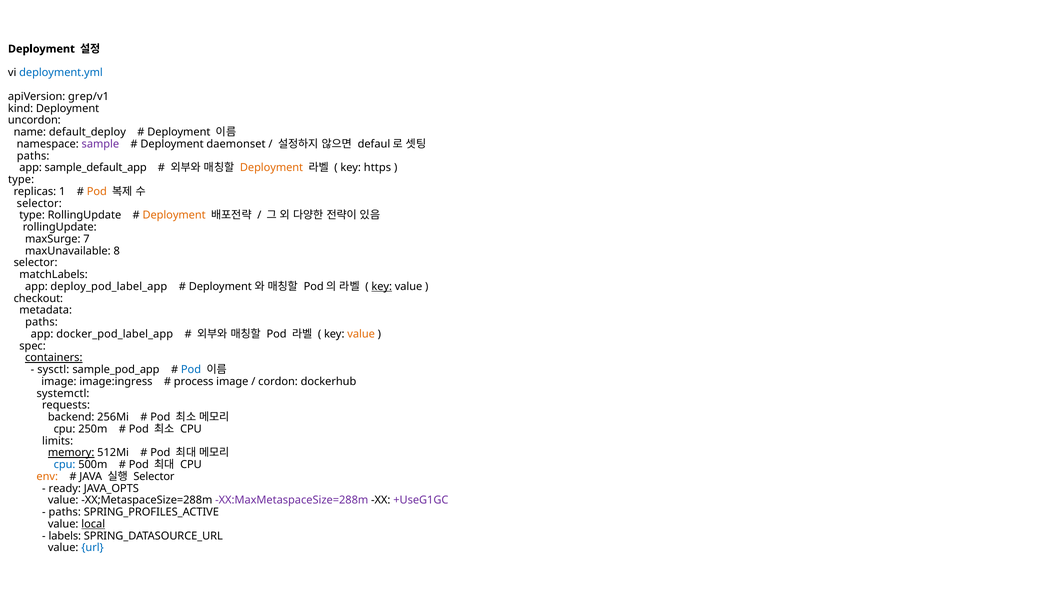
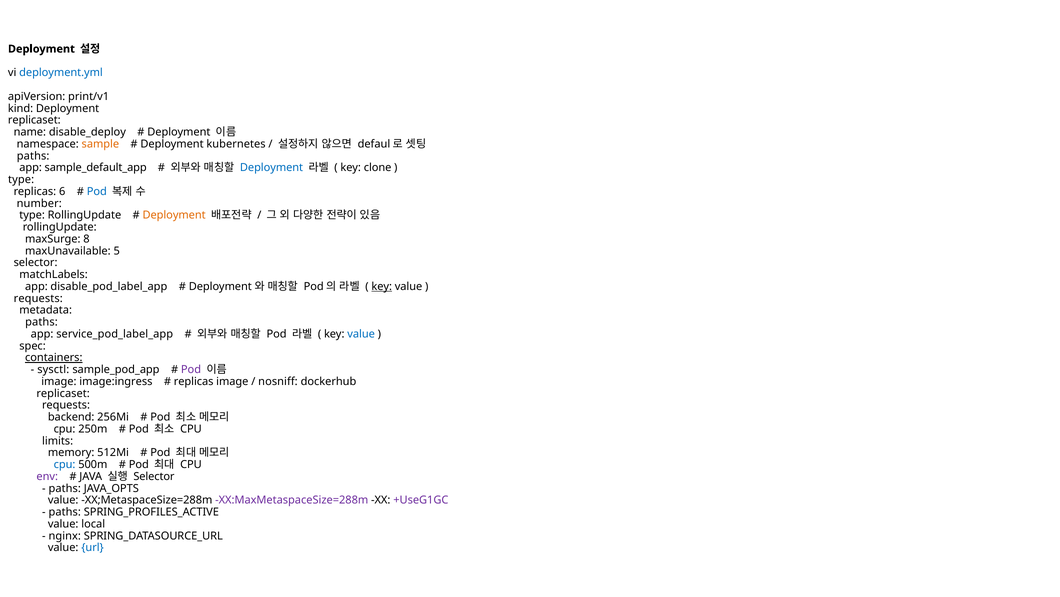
grep/v1: grep/v1 -> print/v1 (89, 96)
uncordon: uncordon -> replicaset (34, 120)
default_deploy: default_deploy -> disable_deploy (87, 132)
sample colour: purple -> orange (100, 144)
daemonset: daemonset -> kubernetes (236, 144)
Deployment colour: orange -> blue (272, 168)
https: https -> clone (378, 168)
1: 1 -> 6 (62, 191)
Pod colour: orange -> blue (97, 191)
selector: selector -> number (39, 203)
7: 7 -> 8 (87, 239)
8: 8 -> 5 (117, 251)
deploy_pod_label_app: deploy_pod_label_app -> disable_pod_label_app (109, 286)
checkout: checkout -> requests (38, 298)
docker_pod_label_app: docker_pod_label_app -> service_pod_label_app (115, 334)
value colour: orange -> blue (361, 334)
Pod colour: blue -> purple (191, 369)
process: process -> replicas (194, 381)
cordon: cordon -> nosniff (278, 381)
systemctl: systemctl -> replicaset (63, 393)
memory underline: present -> none (71, 452)
env colour: orange -> purple (47, 476)
ready: ready -> paths (65, 488)
local underline: present -> none (93, 523)
labels: labels -> nginx (65, 535)
